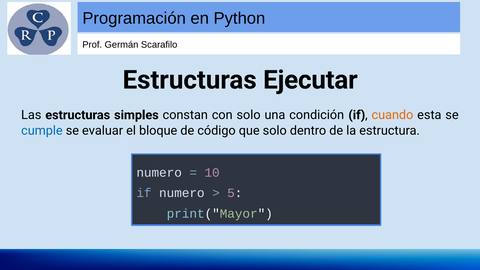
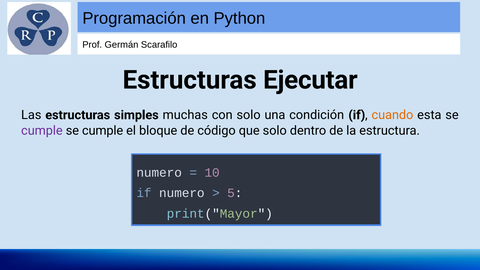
constan: constan -> muchas (185, 115)
cumple colour: blue -> purple (42, 131)
evaluar: evaluar -> cumple (103, 131)
